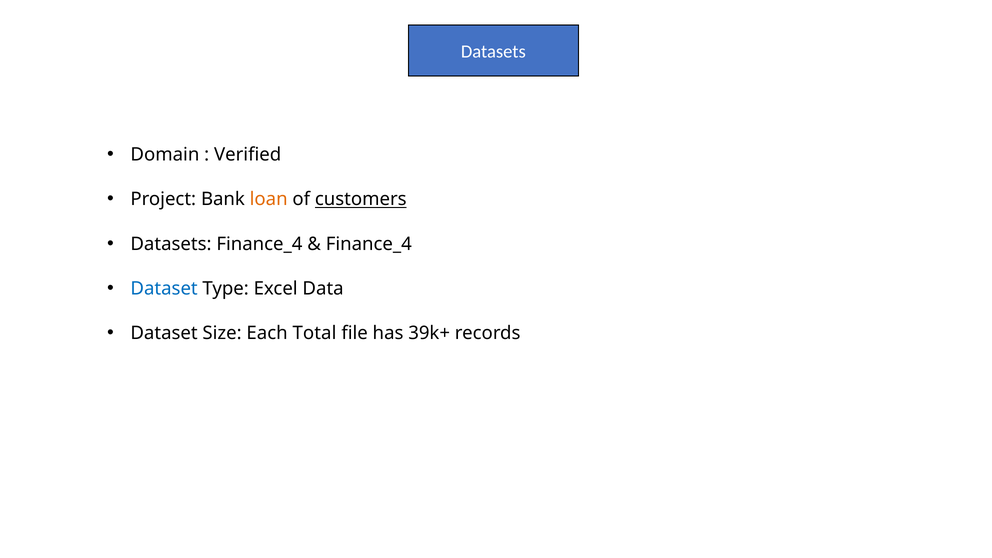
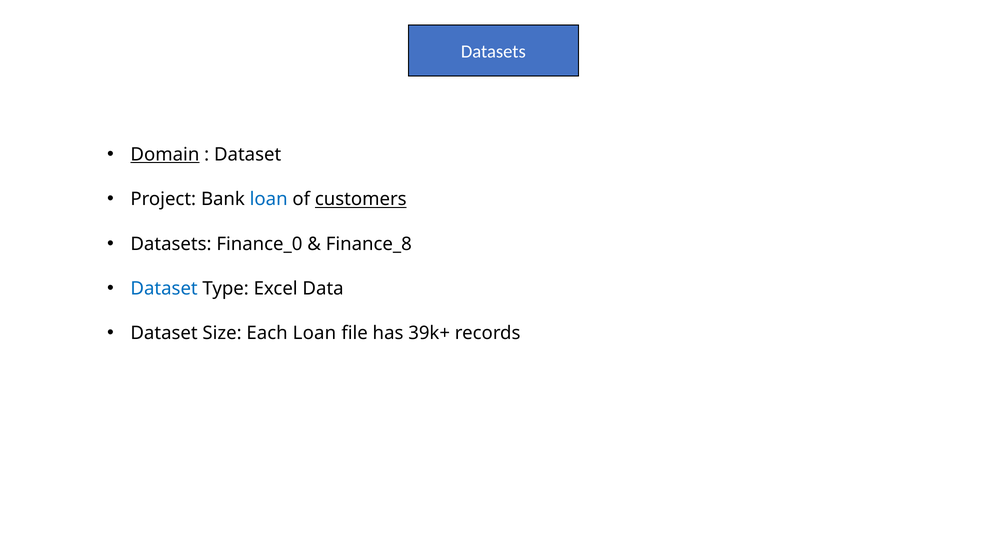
Domain underline: none -> present (165, 155)
Verified: Verified -> Dataset (248, 155)
loan colour: orange -> blue (269, 199)
Datasets Finance_4: Finance_4 -> Finance_0 (259, 244)
Finance_4: Finance_4 -> Finance_8 (369, 244)
Each Total: Total -> Loan (314, 333)
